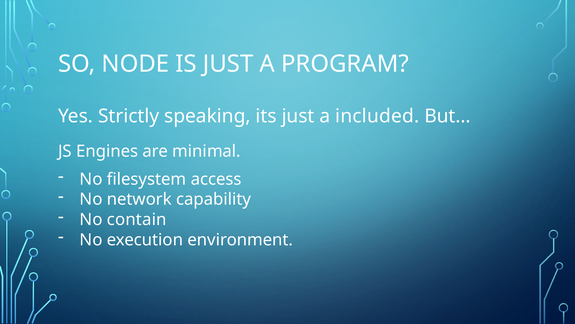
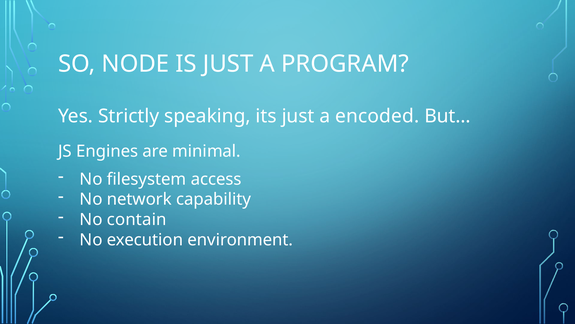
included: included -> encoded (377, 116)
